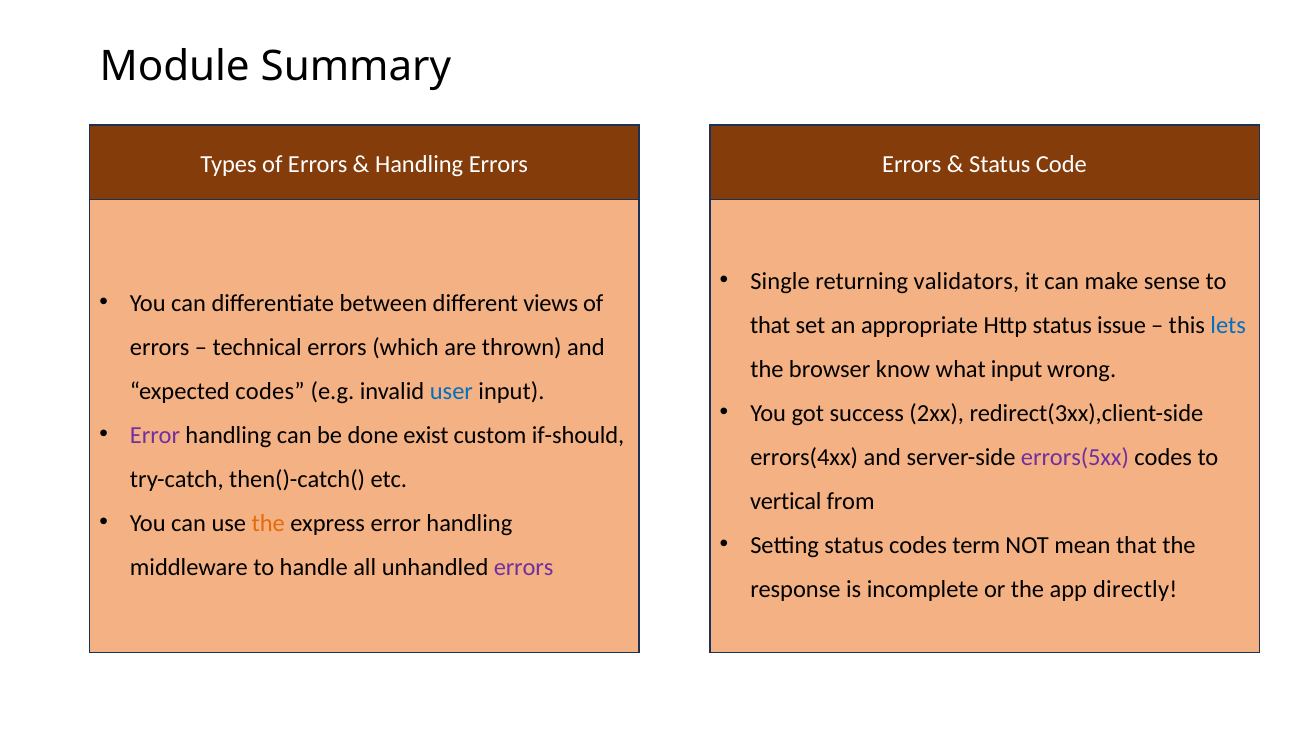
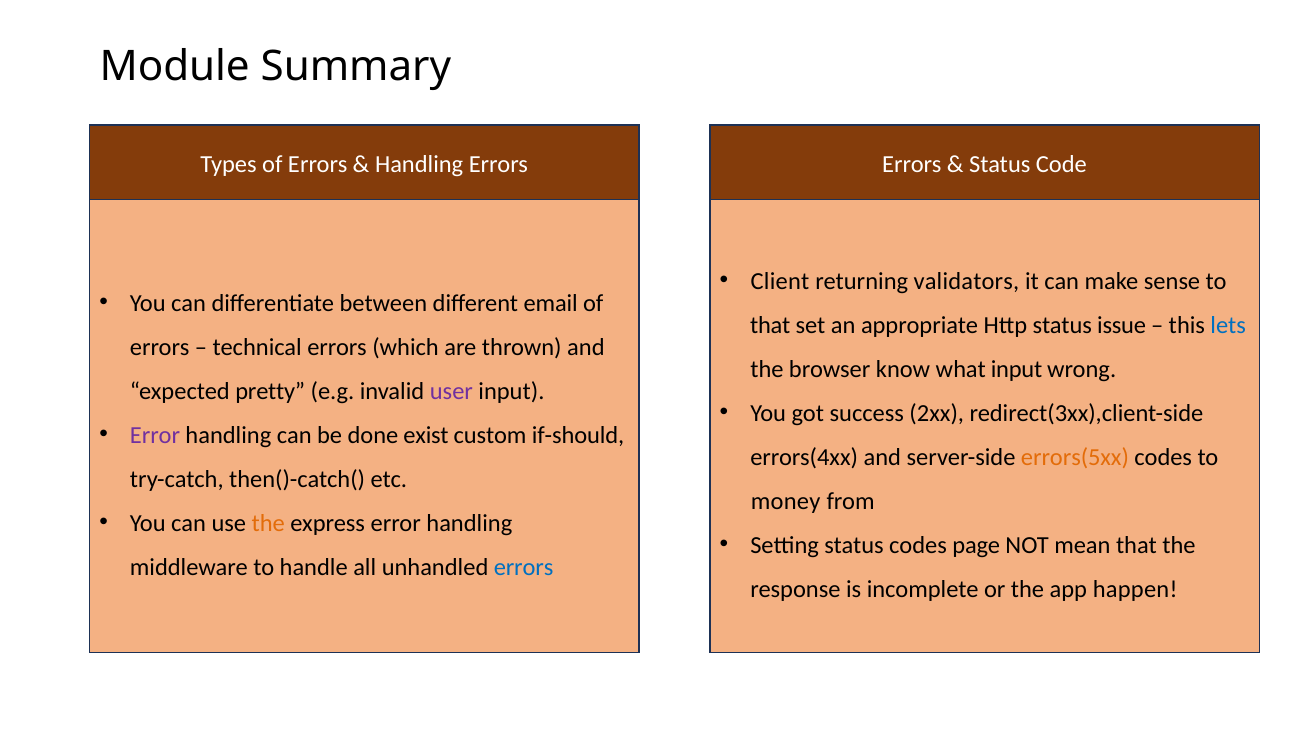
Single: Single -> Client (780, 281)
views: views -> email (551, 303)
expected codes: codes -> pretty (270, 391)
user colour: blue -> purple (451, 391)
errors(5xx colour: purple -> orange (1075, 457)
vertical: vertical -> money (786, 502)
term: term -> page (976, 546)
errors colour: purple -> blue (524, 568)
directly: directly -> happen (1135, 590)
